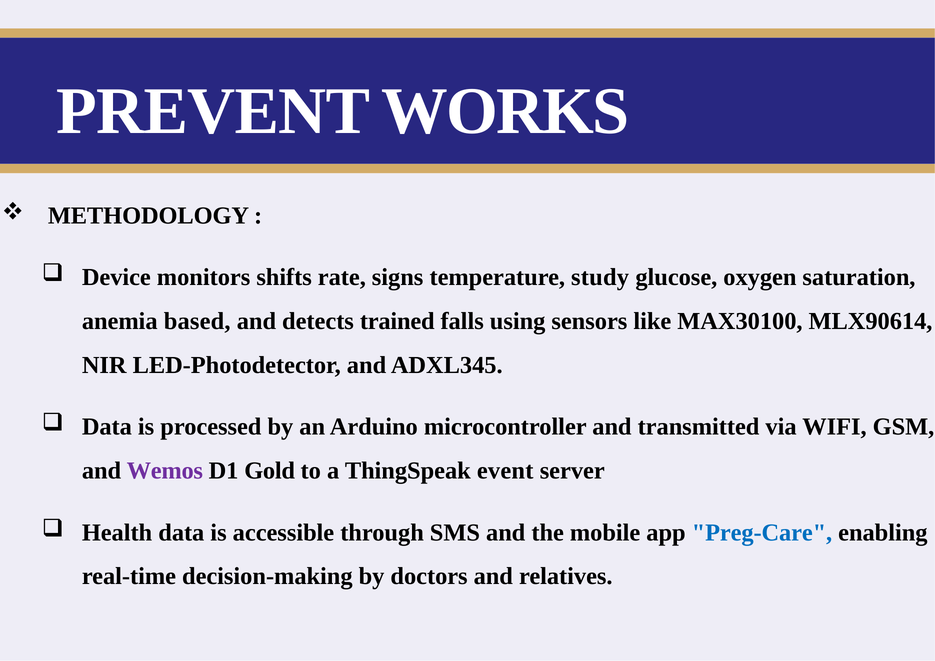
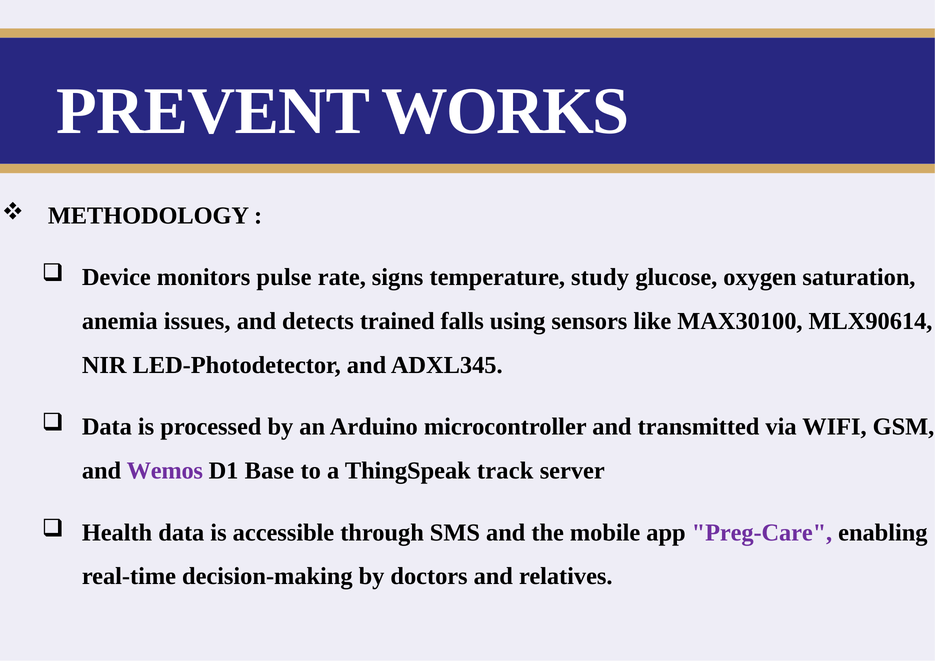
shifts: shifts -> pulse (284, 277)
based: based -> issues (197, 321)
Gold: Gold -> Base (269, 471)
event: event -> track (505, 471)
Preg-Care colour: blue -> purple (762, 533)
